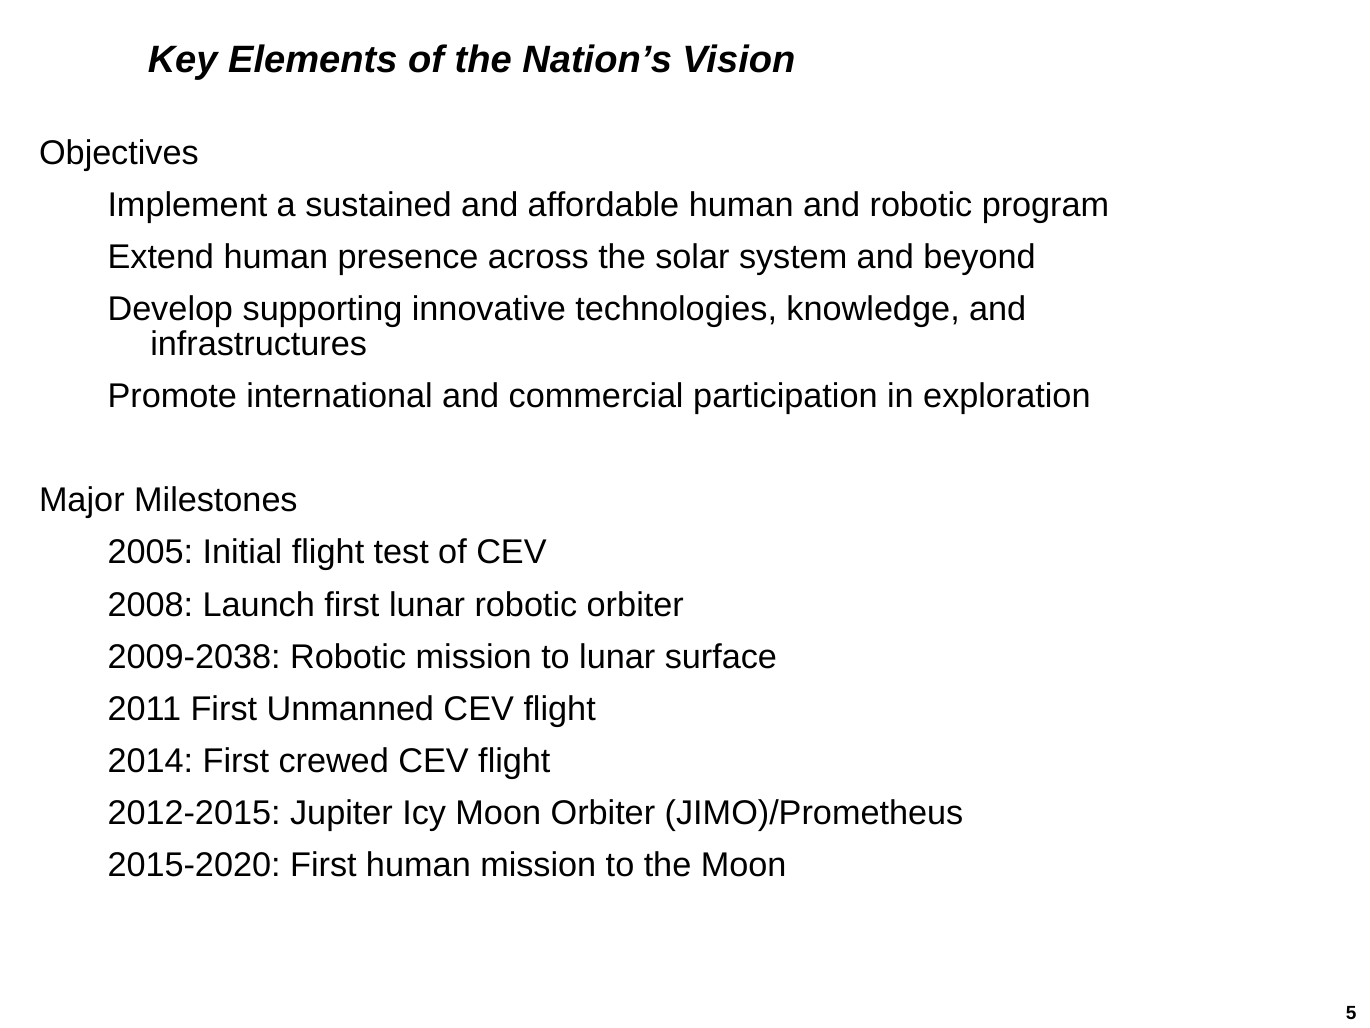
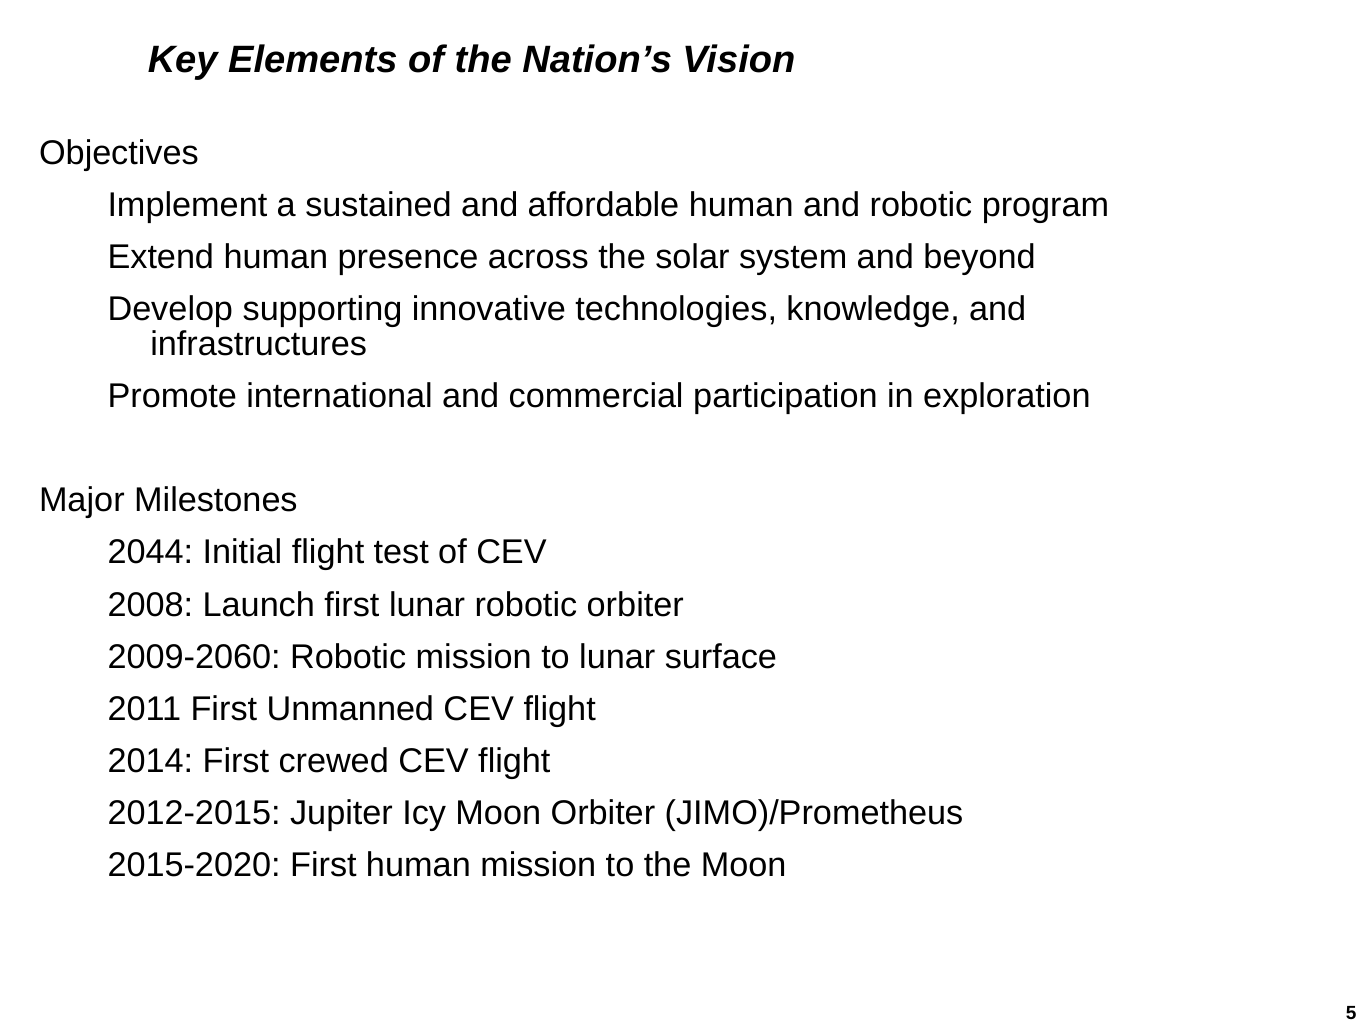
2005: 2005 -> 2044 (150, 552)
2009-2038: 2009-2038 -> 2009-2060 (194, 657)
